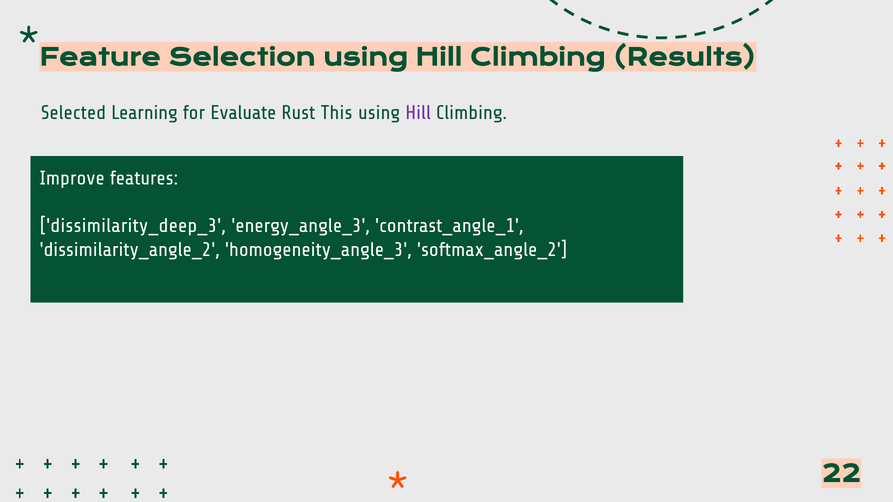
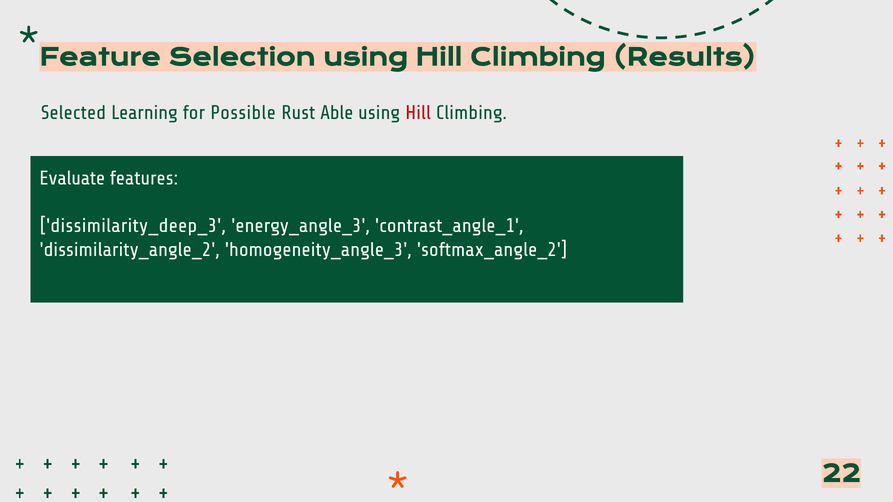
Evaluate: Evaluate -> Possible (243, 113)
This: This -> Able (337, 113)
Hill colour: purple -> red (418, 113)
Improve: Improve -> Evaluate (72, 178)
